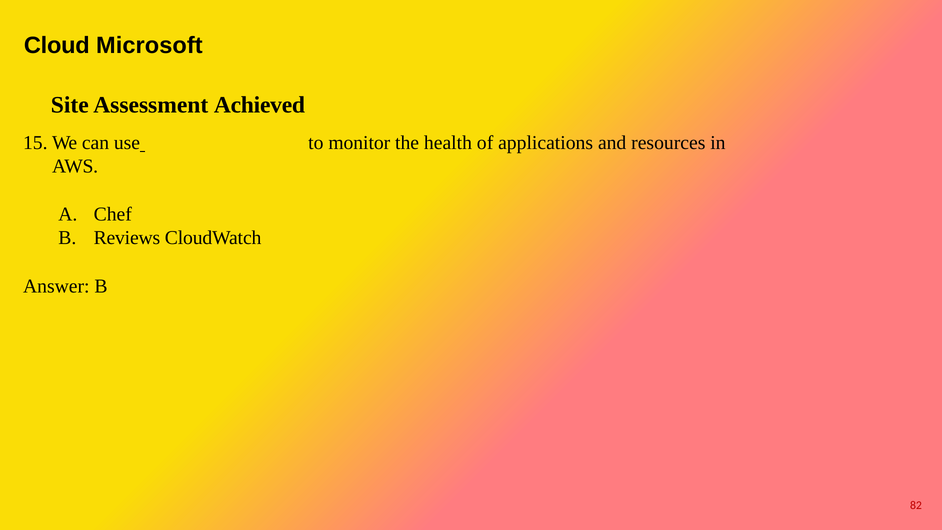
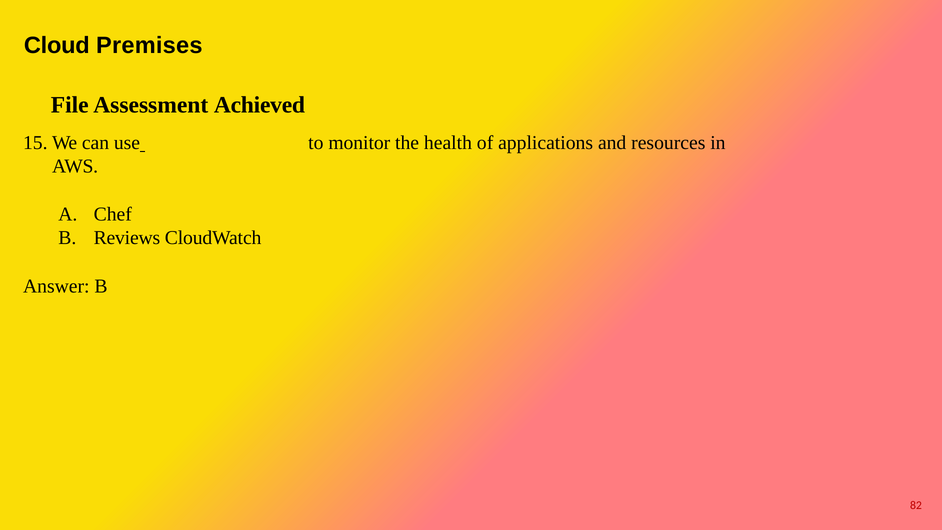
Microsoft: Microsoft -> Premises (149, 45)
Site: Site -> File (70, 105)
